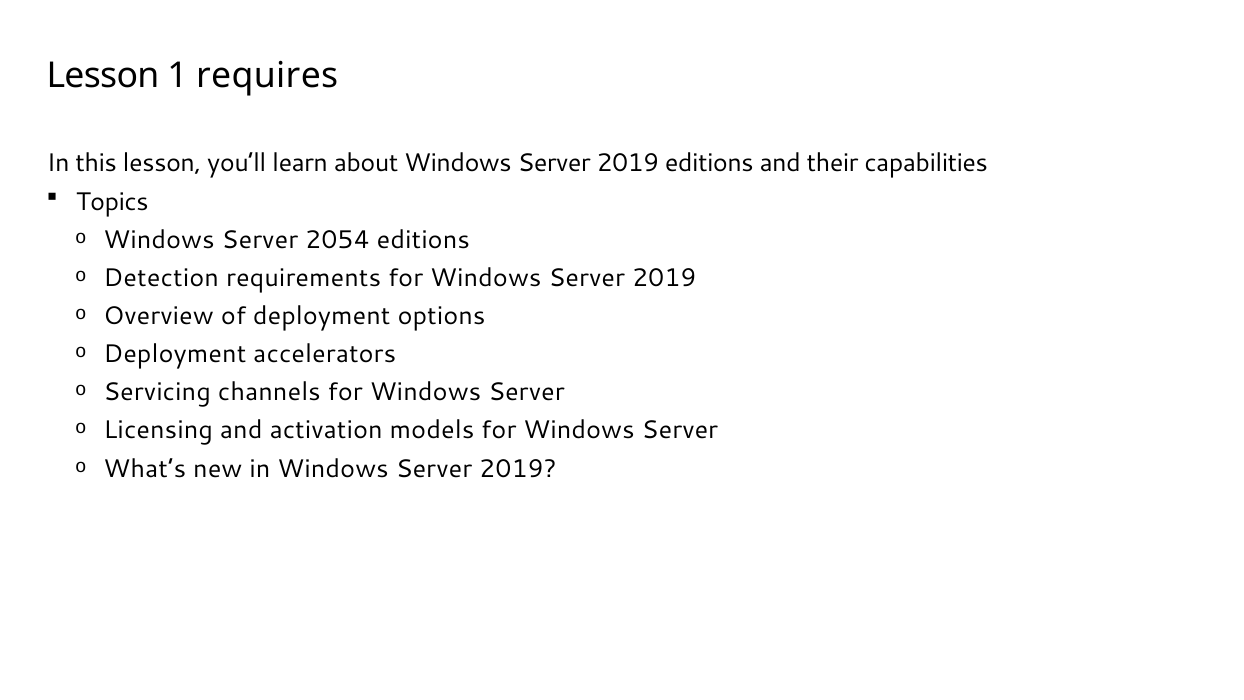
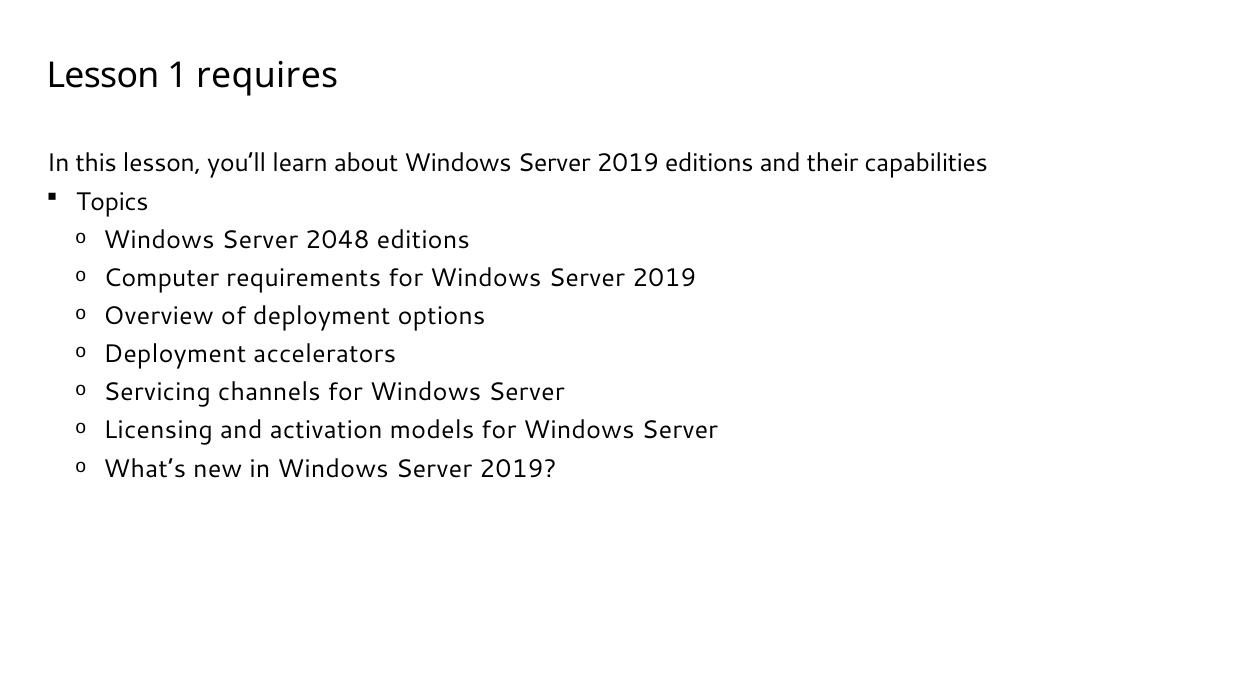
2054: 2054 -> 2048 (337, 240)
Detection: Detection -> Computer (161, 278)
